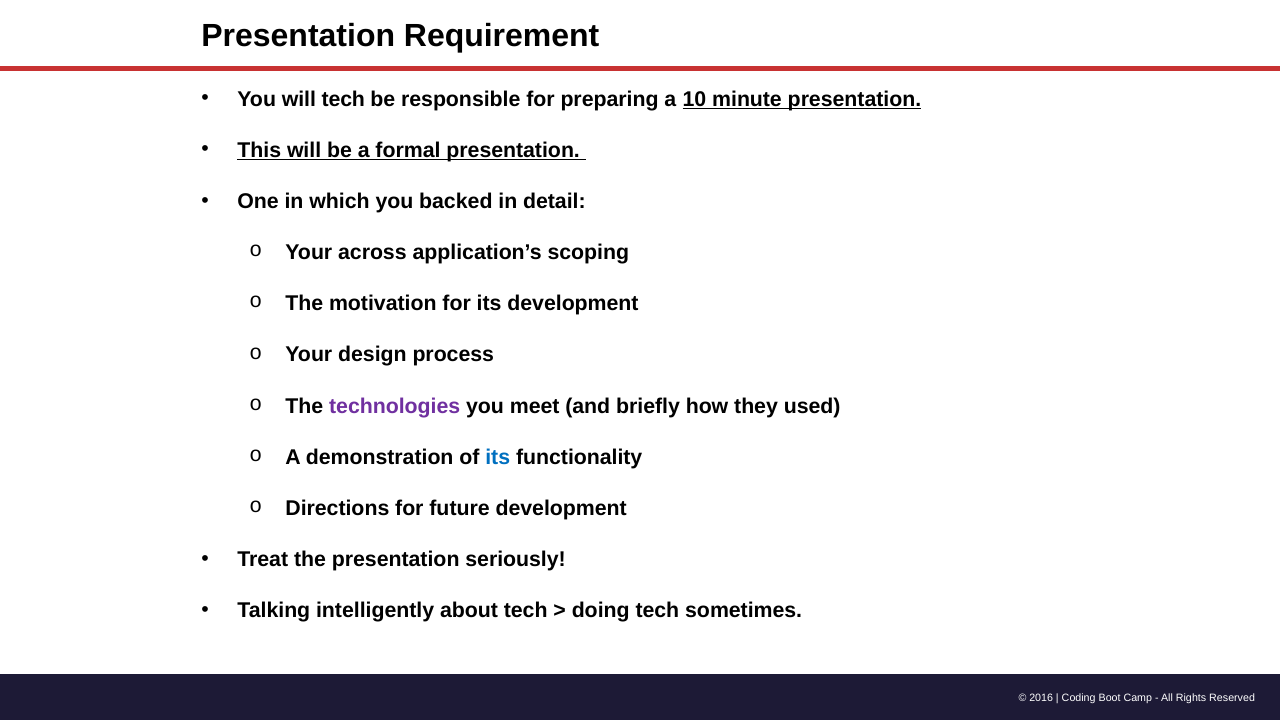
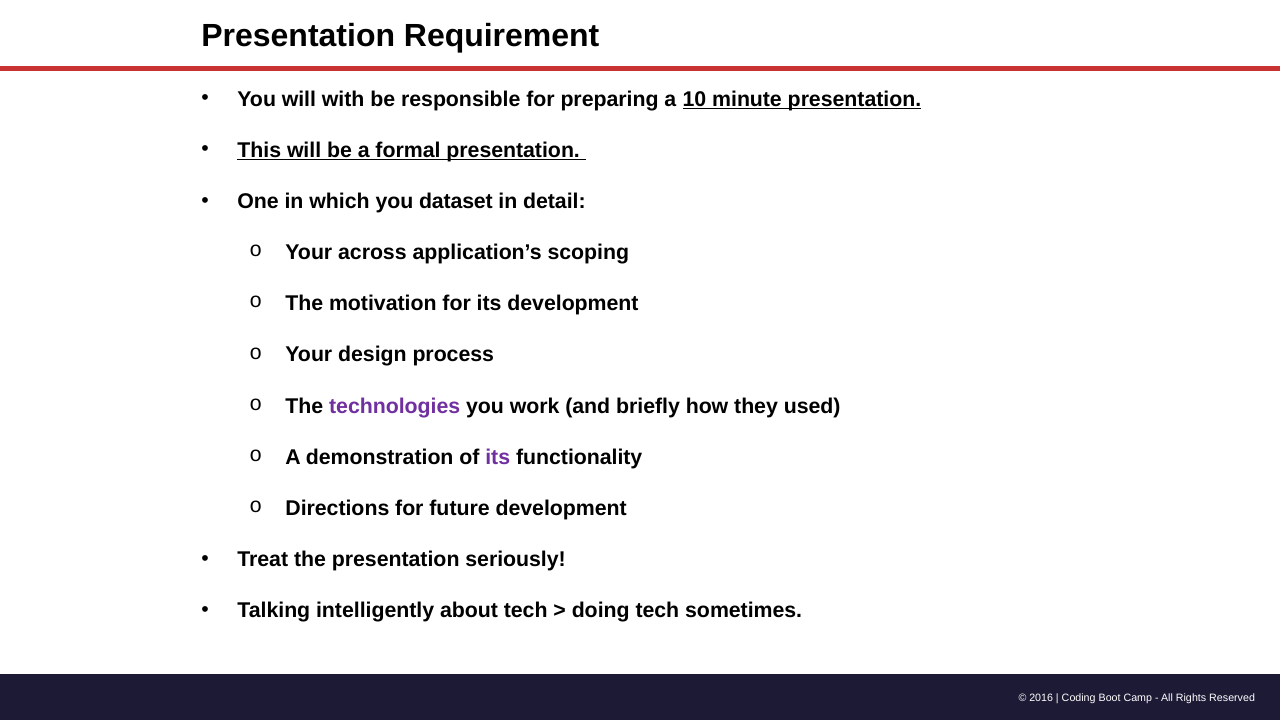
will tech: tech -> with (343, 99)
backed: backed -> dataset (456, 201)
meet: meet -> work (535, 406)
its colour: blue -> purple (498, 457)
